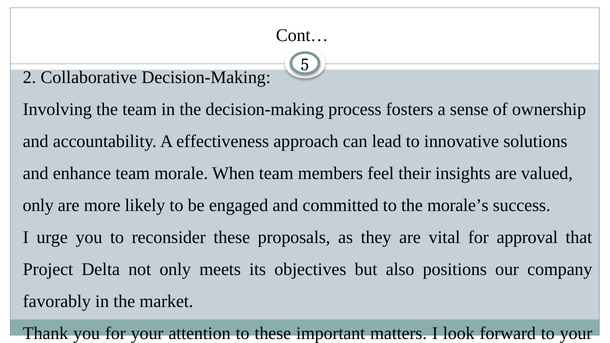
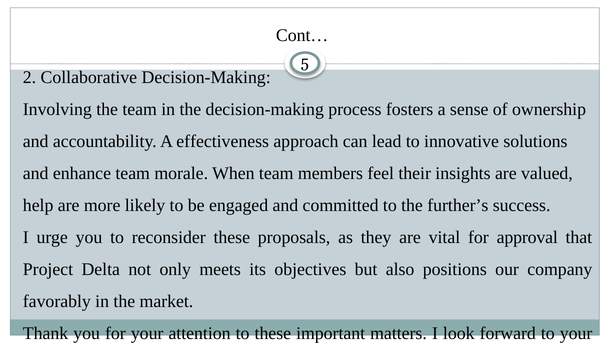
only: only -> help (38, 205)
morale’s: morale’s -> further’s (458, 205)
